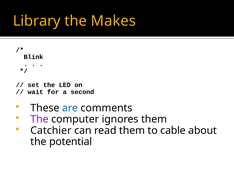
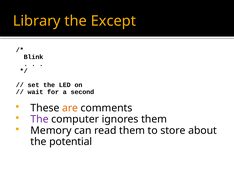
Makes: Makes -> Except (113, 21)
are colour: blue -> orange (70, 108)
Catchier: Catchier -> Memory (51, 131)
cable: cable -> store (173, 131)
